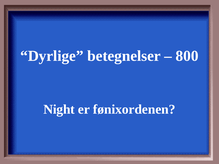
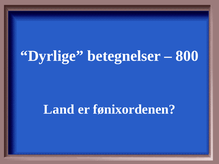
Night: Night -> Land (59, 110)
